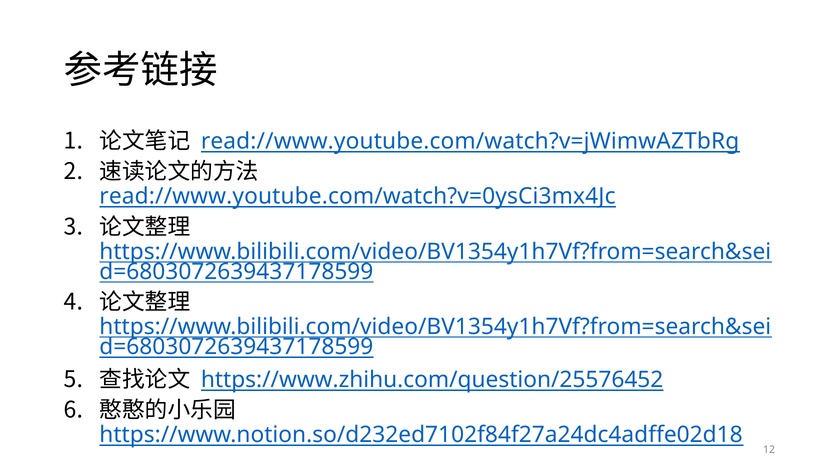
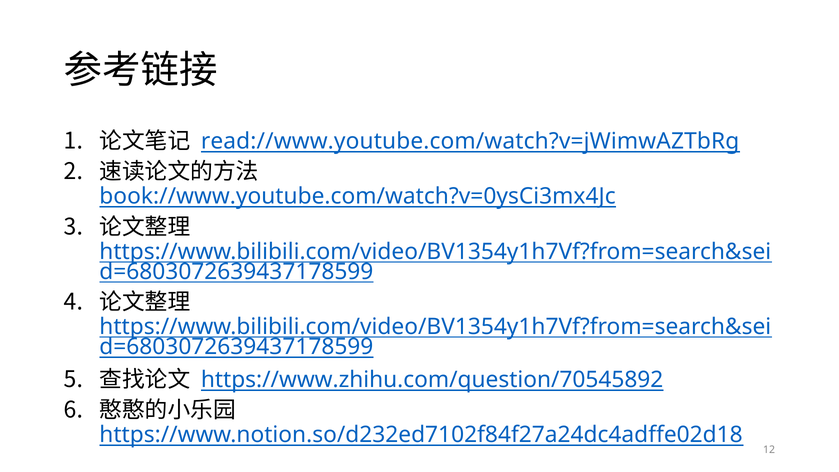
read://www.youtube.com/watch?v=0ysCi3mx4Jc: read://www.youtube.com/watch?v=0ysCi3mx4Jc -> book://www.youtube.com/watch?v=0ysCi3mx4Jc (358, 196)
https://www.zhihu.com/question/25576452: https://www.zhihu.com/question/25576452 -> https://www.zhihu.com/question/70545892 (432, 380)
